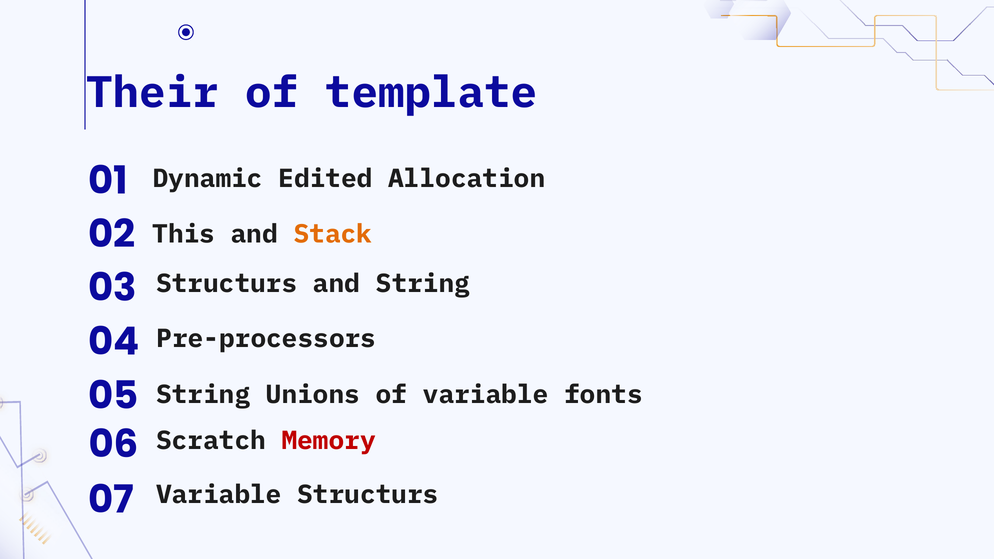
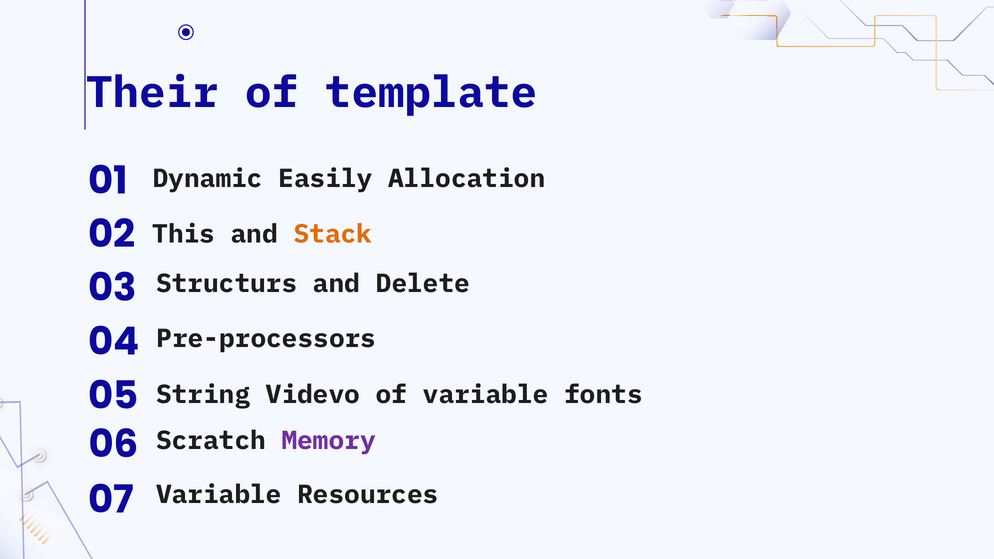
Edited: Edited -> Easily (325, 179)
and String: String -> Delete (423, 284)
Unions: Unions -> Videvo (313, 395)
Memory colour: red -> purple (329, 441)
Variable Structurs: Structurs -> Resources (368, 495)
